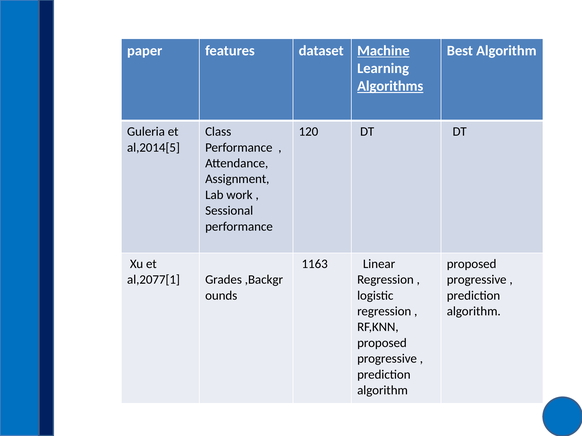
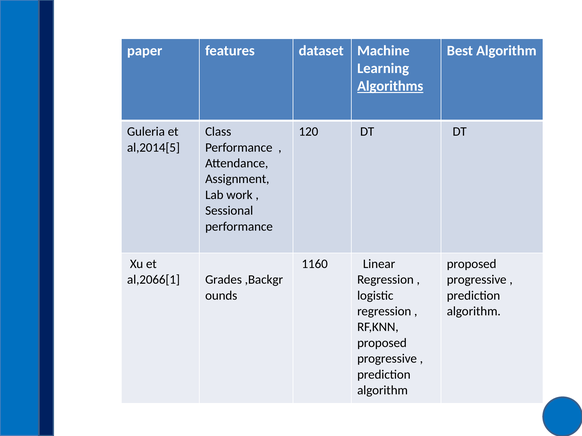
Machine underline: present -> none (383, 51)
1163: 1163 -> 1160 (315, 264)
al,2077[1: al,2077[1 -> al,2066[1 (153, 280)
